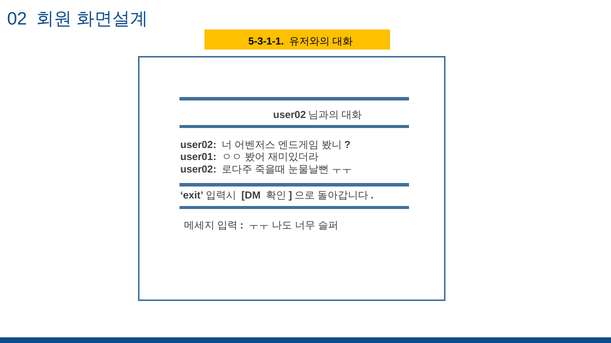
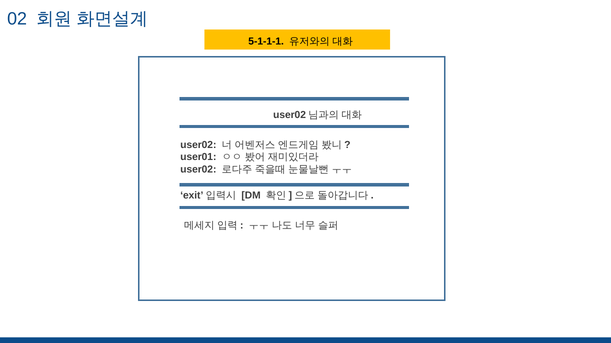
5-3-1-1: 5-3-1-1 -> 5-1-1-1 (266, 42)
